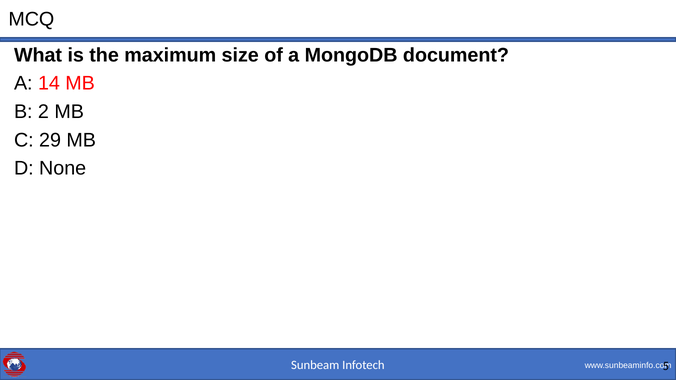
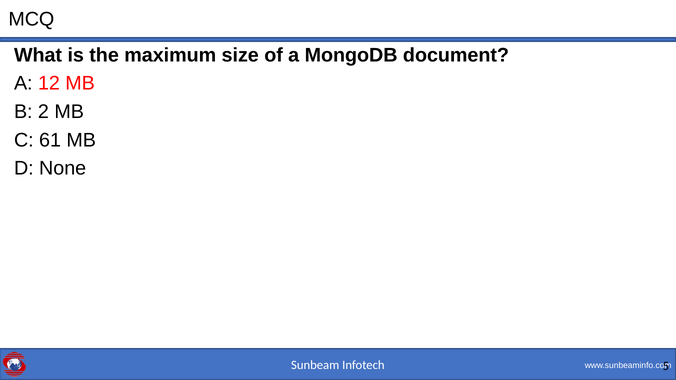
14: 14 -> 12 (49, 83)
29: 29 -> 61 (50, 140)
